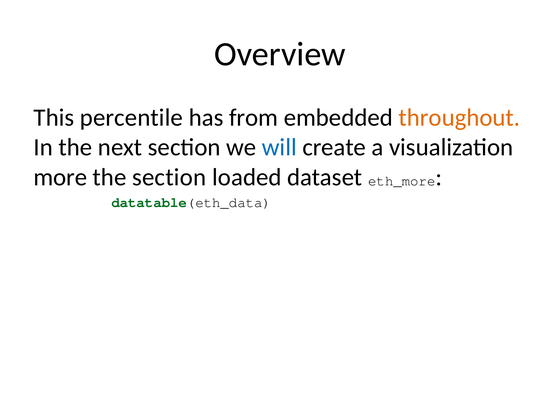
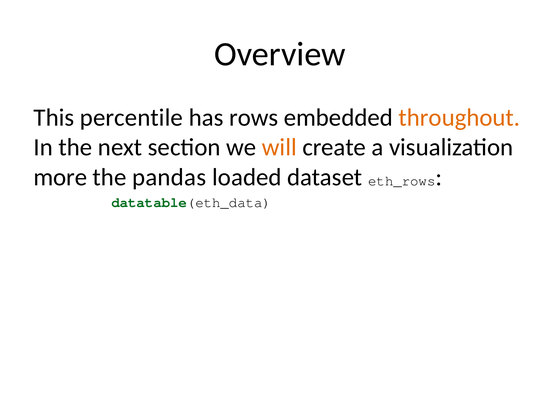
from: from -> rows (254, 117)
will colour: blue -> orange (279, 147)
the section: section -> pandas (169, 177)
eth_more: eth_more -> eth_rows (402, 181)
